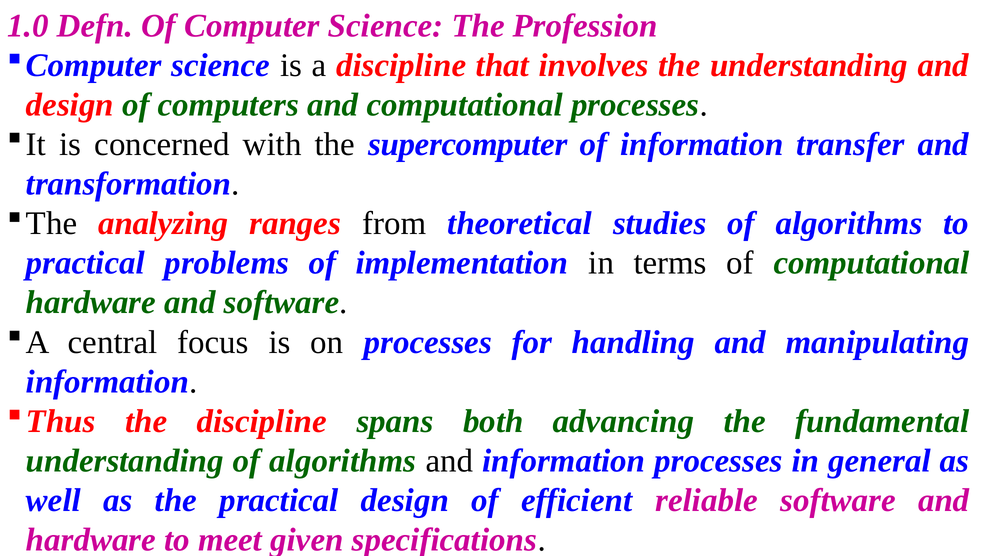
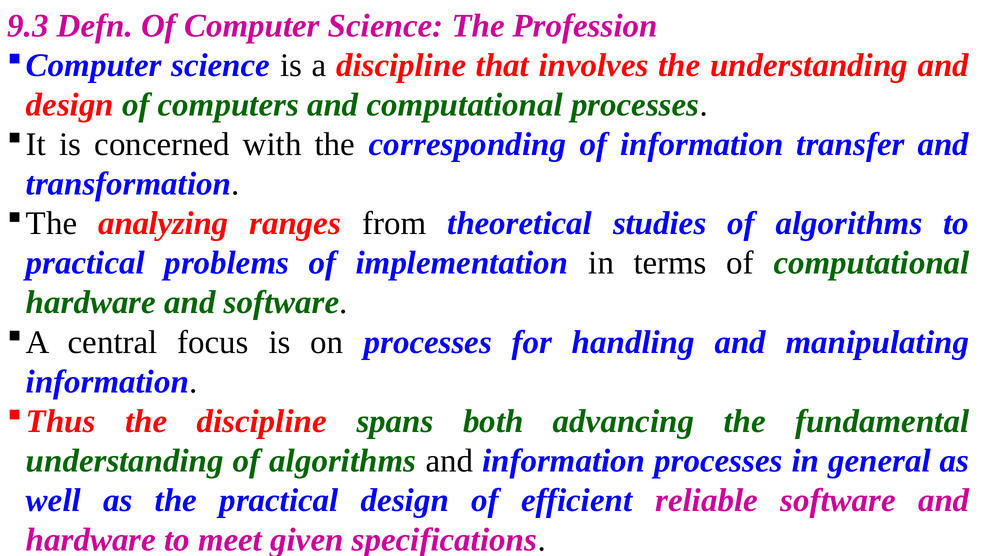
1.0: 1.0 -> 9.3 (28, 26)
supercomputer: supercomputer -> corresponding (468, 145)
